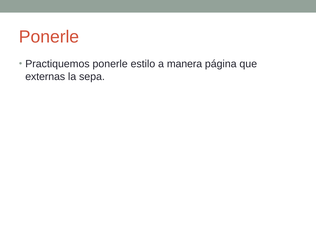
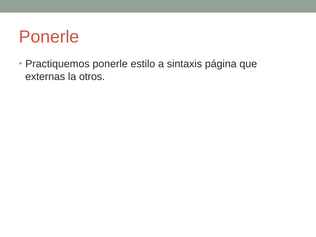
manera: manera -> sintaxis (184, 64)
sepa: sepa -> otros (92, 77)
